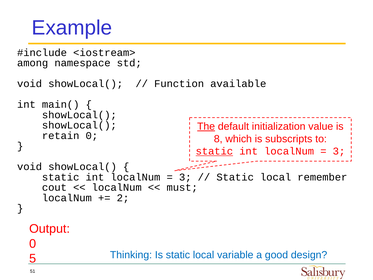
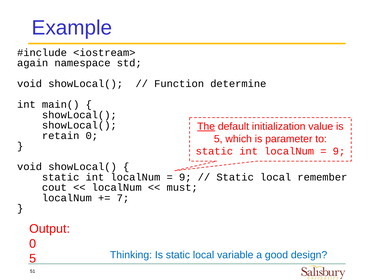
among: among -> again (33, 63)
available: available -> determine (238, 84)
8: 8 -> 5 (218, 139)
subscripts: subscripts -> parameter (289, 139)
static underline: present -> none (214, 151)
3: 3 -> 9 (339, 151)
3: 3 -> 9 (185, 177)
2: 2 -> 7 (123, 198)
